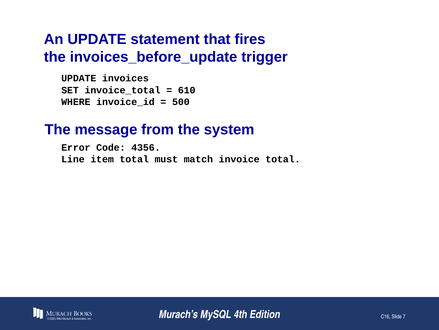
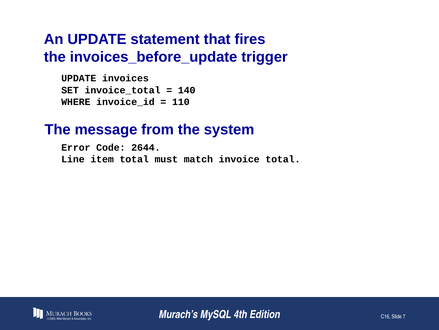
610: 610 -> 140 (187, 90)
500: 500 -> 110 (181, 102)
4356: 4356 -> 2644 (146, 147)
